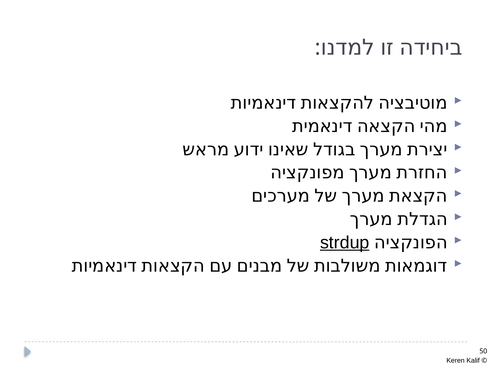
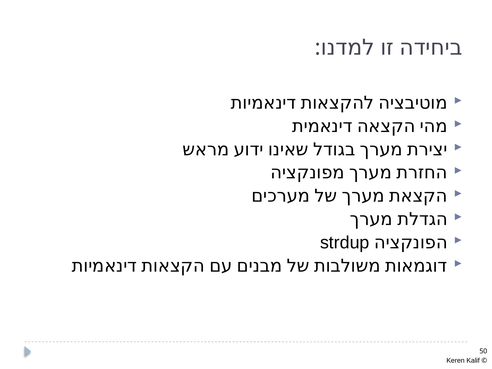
strdup underline: present -> none (345, 243)
